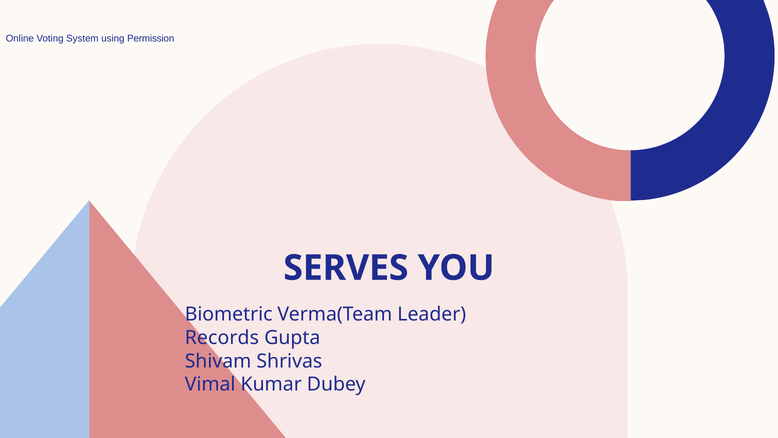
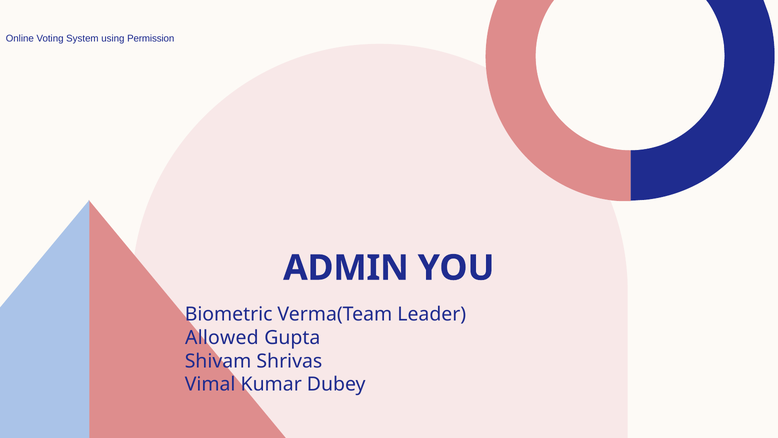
SERVES: SERVES -> ADMIN (346, 268)
Records: Records -> Allowed (222, 337)
